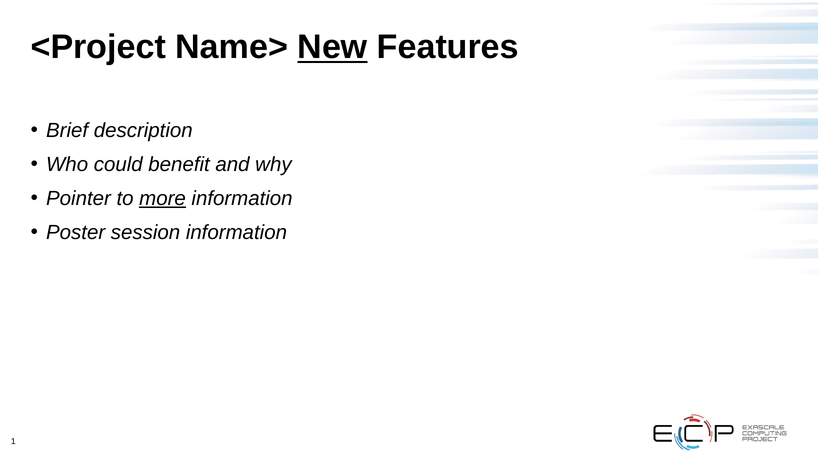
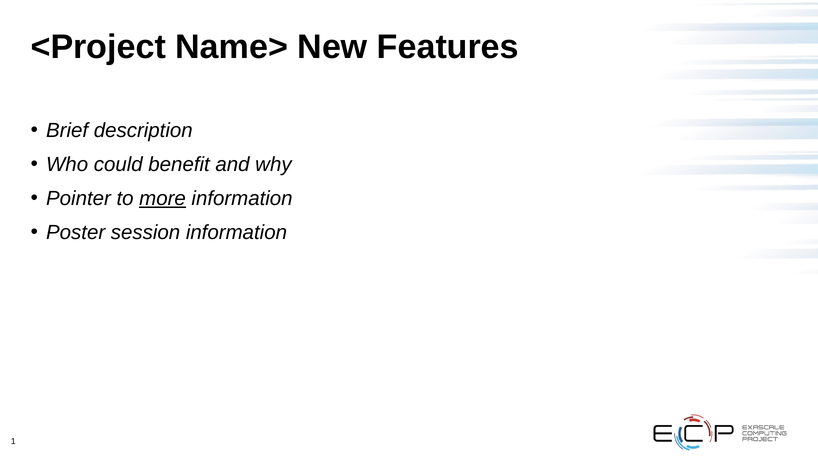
New underline: present -> none (332, 47)
